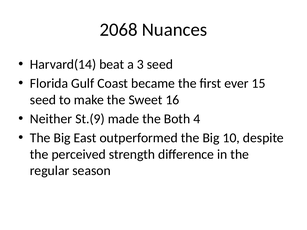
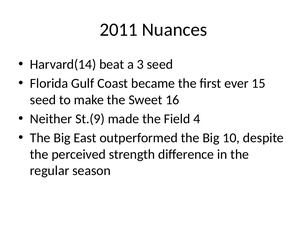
2068: 2068 -> 2011 (119, 30)
Both: Both -> Field (177, 119)
